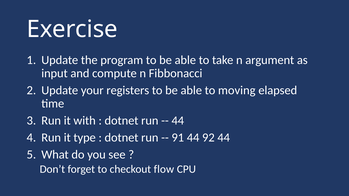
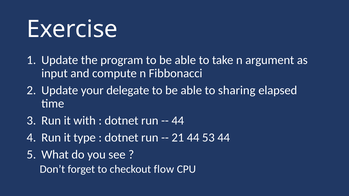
registers: registers -> delegate (128, 90)
moving: moving -> sharing (237, 90)
91: 91 -> 21 (178, 138)
92: 92 -> 53 (208, 138)
